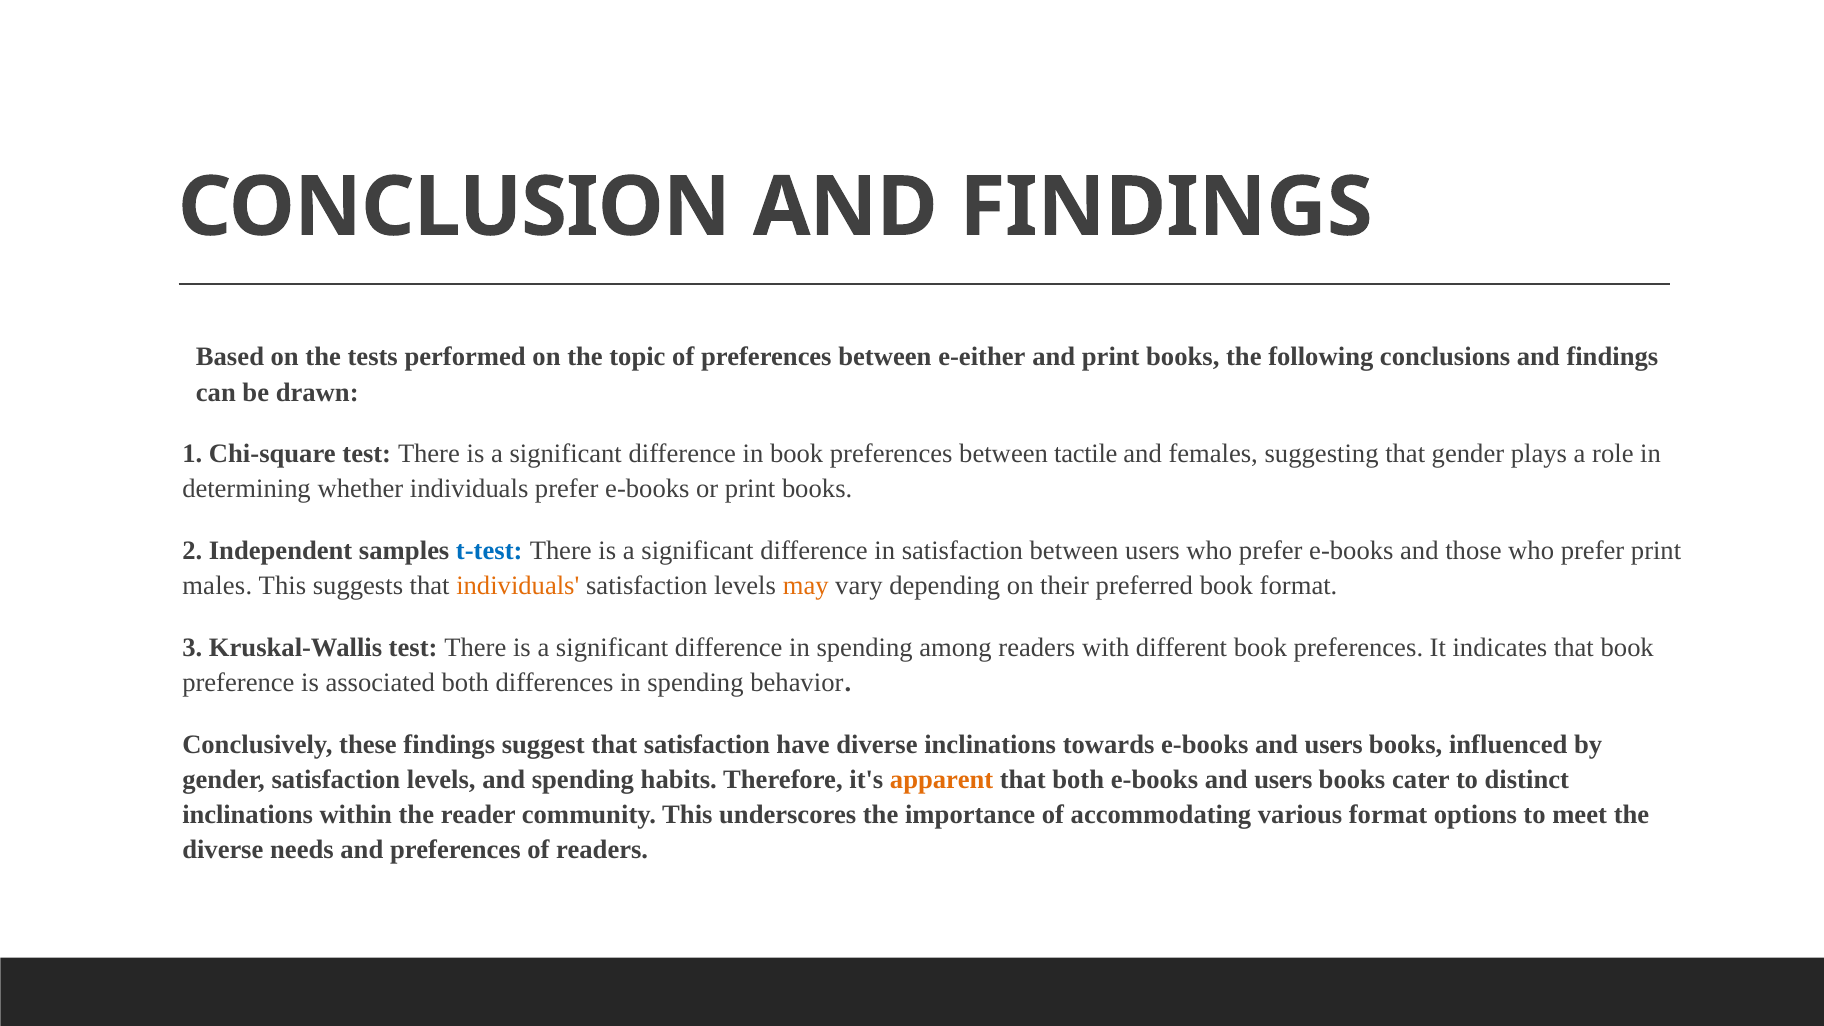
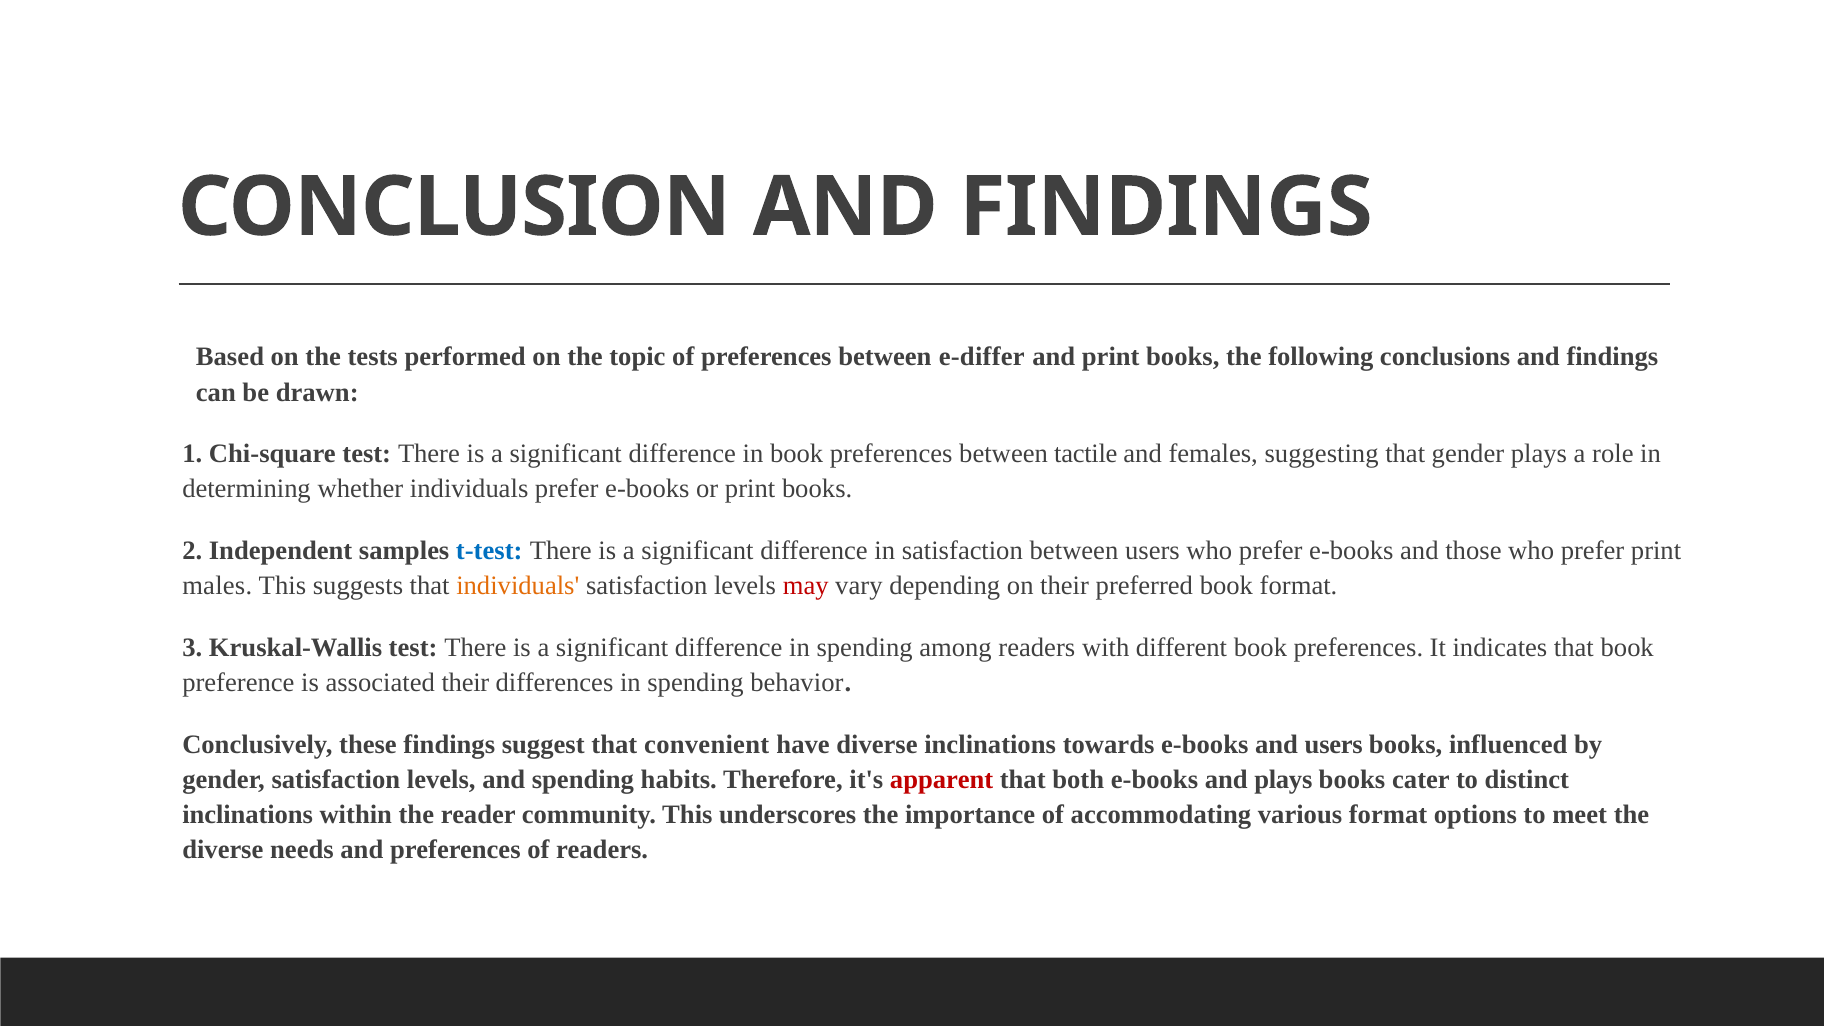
e-either: e-either -> e-differ (982, 357)
may colour: orange -> red (806, 586)
associated both: both -> their (465, 683)
that satisfaction: satisfaction -> convenient (707, 745)
apparent colour: orange -> red (942, 780)
both e-books and users: users -> plays (1283, 780)
